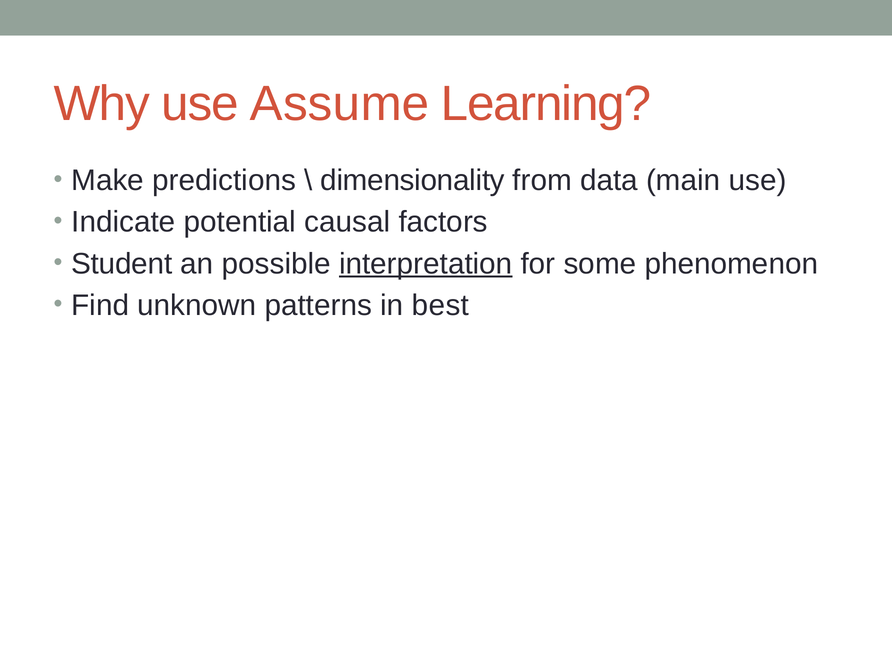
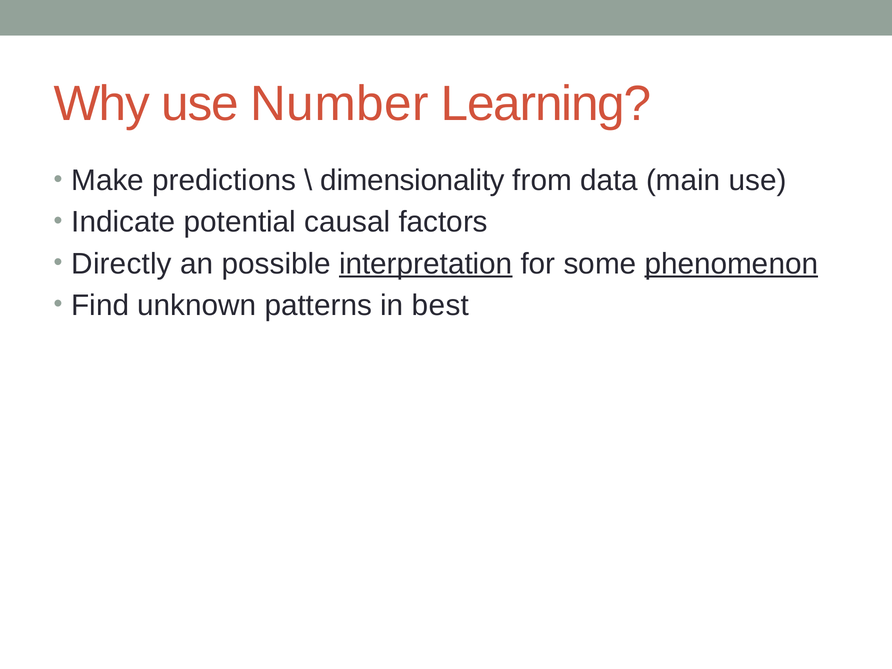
Assume: Assume -> Number (340, 104)
Student: Student -> Directly (122, 264)
phenomenon underline: none -> present (731, 264)
